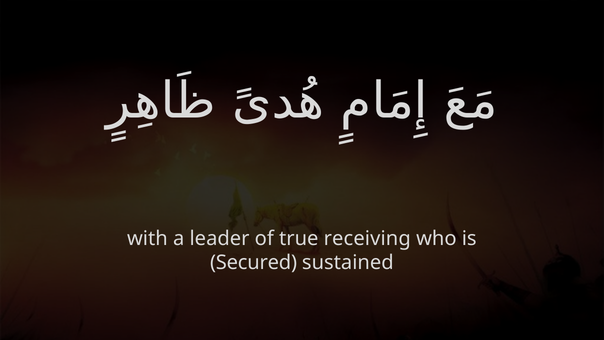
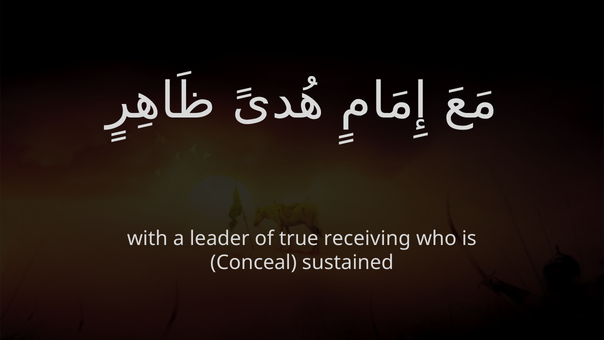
Secured: Secured -> Conceal (253, 263)
